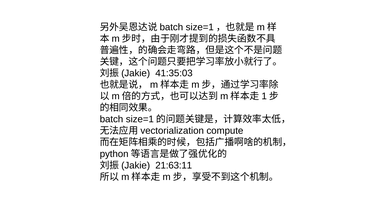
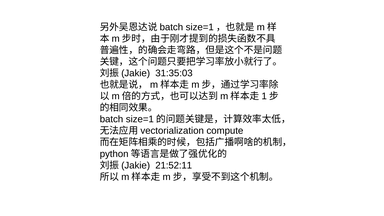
41:35:03: 41:35:03 -> 31:35:03 (174, 73)
21:63:11: 21:63:11 -> 21:52:11 (174, 165)
